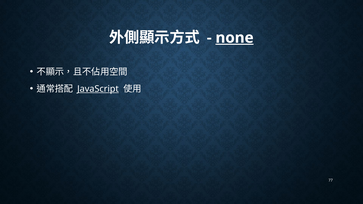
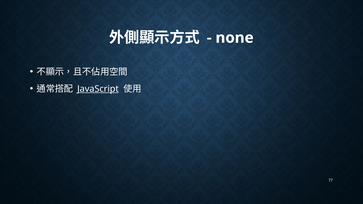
none underline: present -> none (235, 38)
